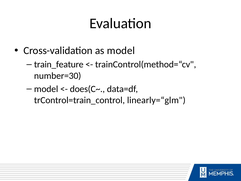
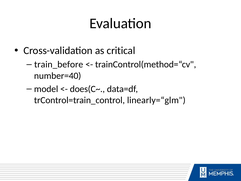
as model: model -> critical (121, 51)
train_feature: train_feature -> train_before (59, 64)
number=30: number=30 -> number=40 (58, 76)
